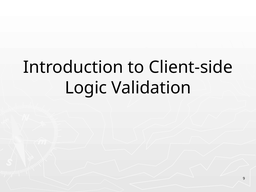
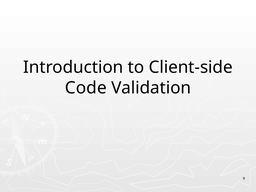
Logic: Logic -> Code (86, 88)
